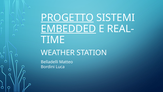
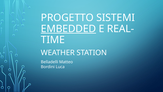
PROGETTO underline: present -> none (67, 18)
